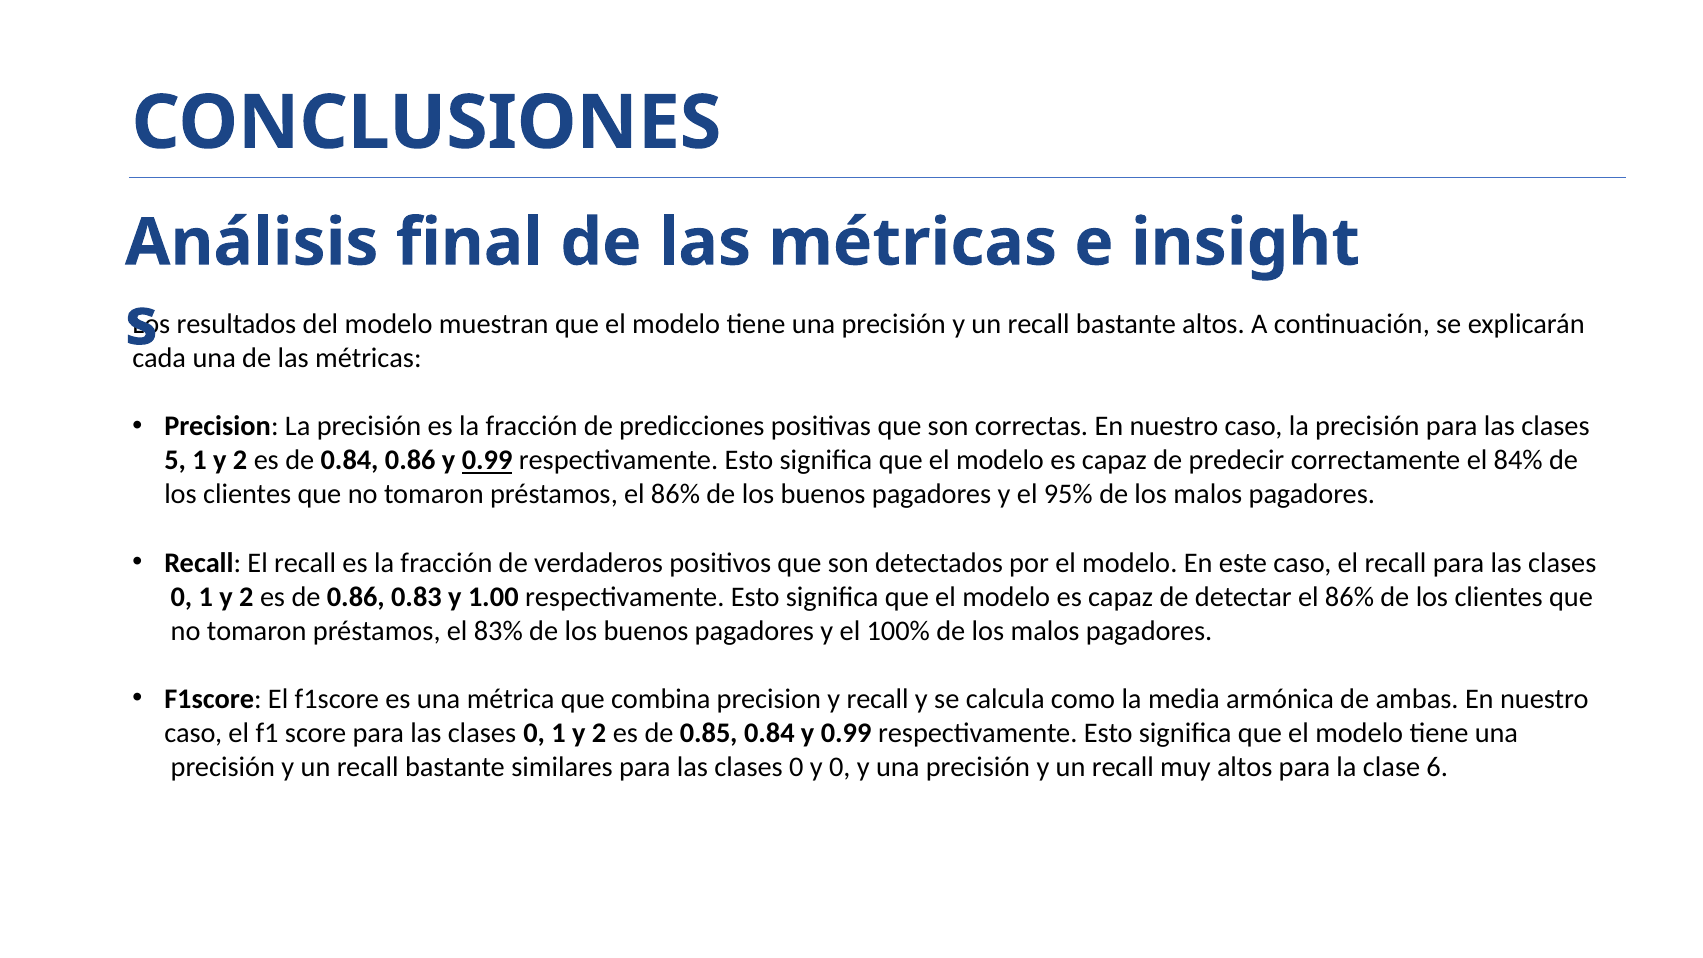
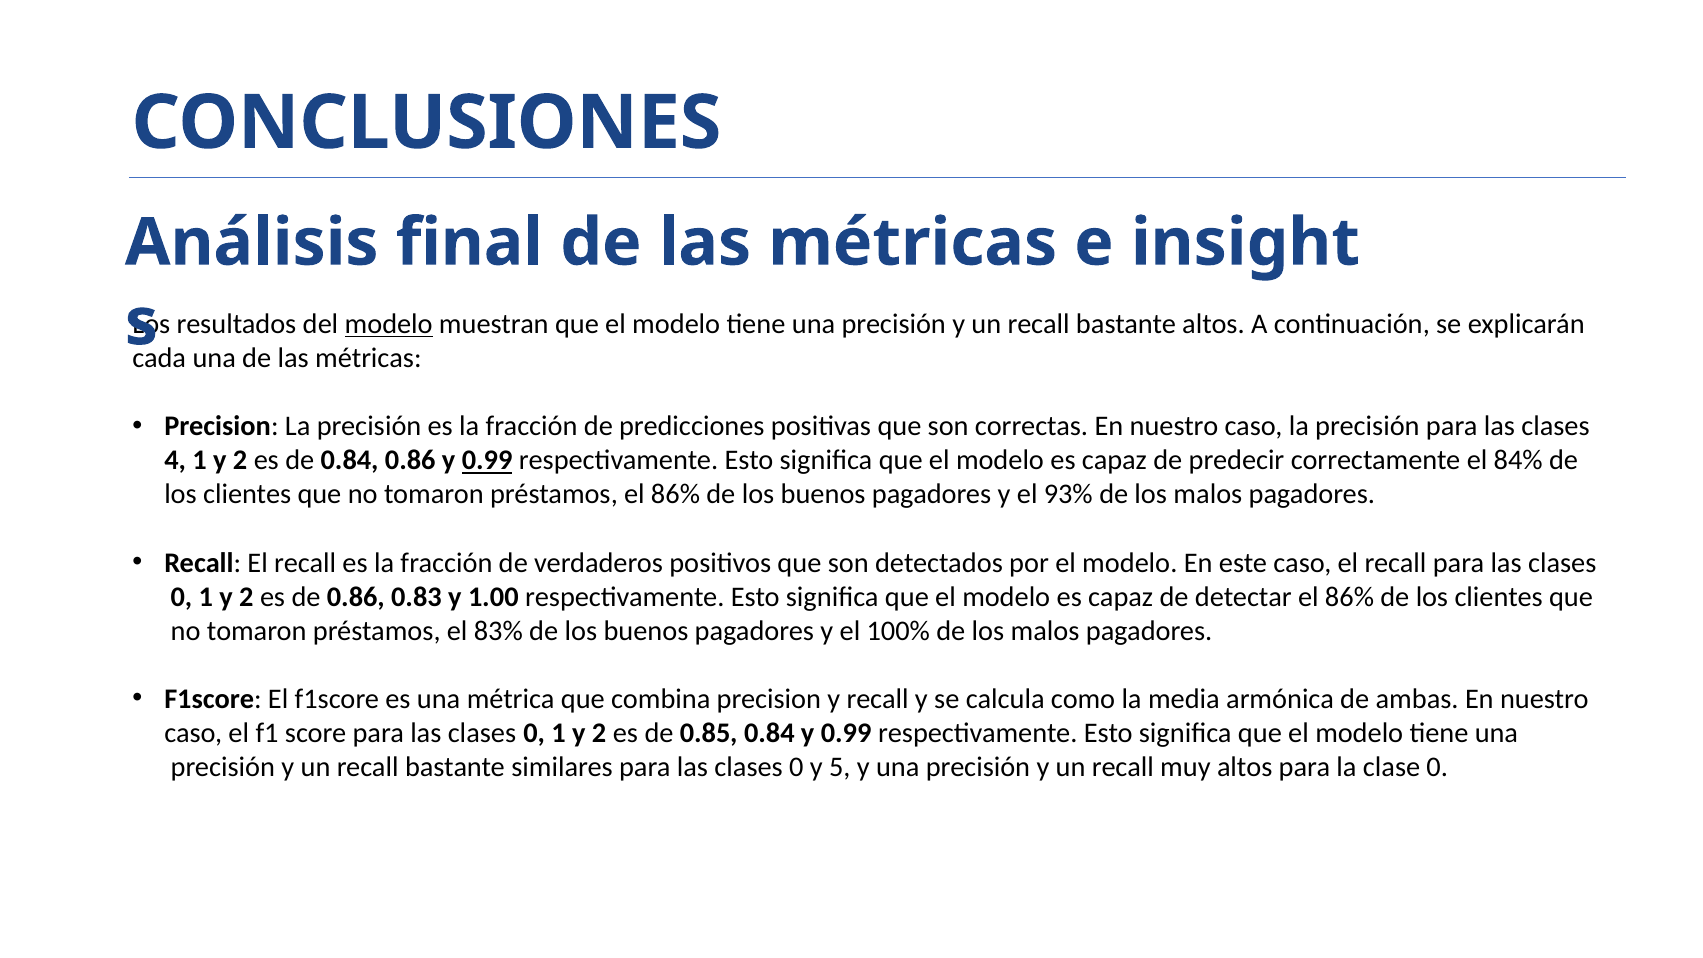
modelo underline: none -> present (389, 324)
5: 5 -> 4 (175, 461)
95%: 95% -> 93% (1068, 495)
y 0: 0 -> 5 (840, 767)
clase 6: 6 -> 0 (1437, 767)
